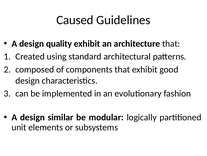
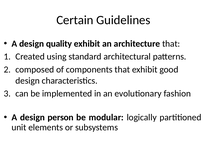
Caused: Caused -> Certain (75, 20)
similar: similar -> person (61, 117)
